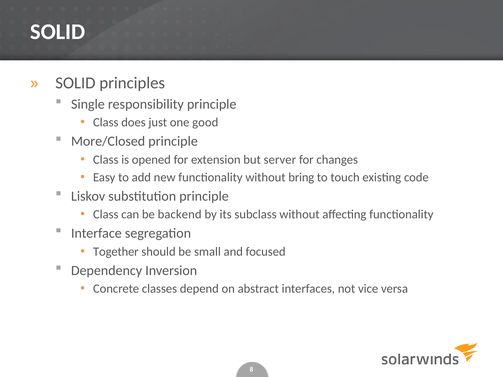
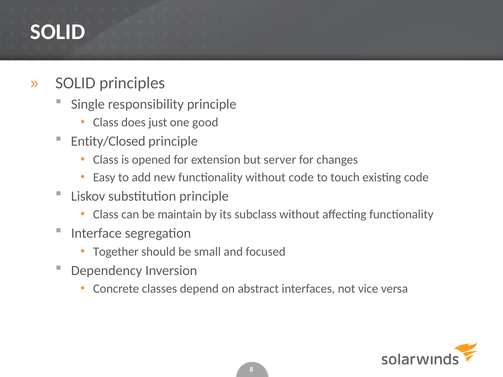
More/Closed: More/Closed -> Entity/Closed (108, 141)
without bring: bring -> code (301, 177)
backend: backend -> maintain (180, 215)
